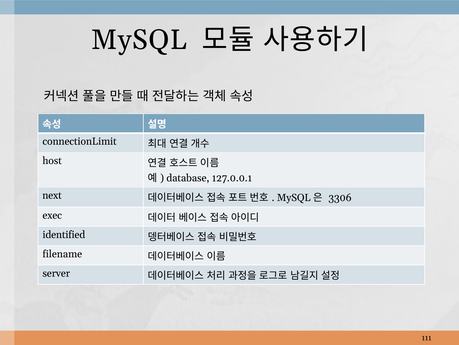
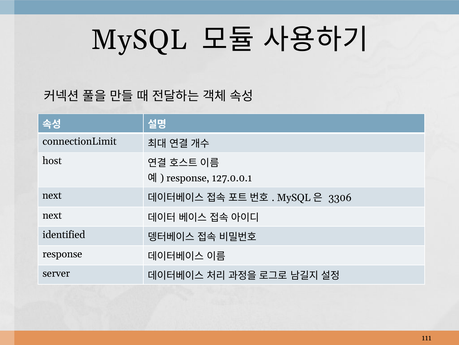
database: database -> response (188, 178)
exec: exec -> next (52, 215)
filename: filename -> response (62, 253)
